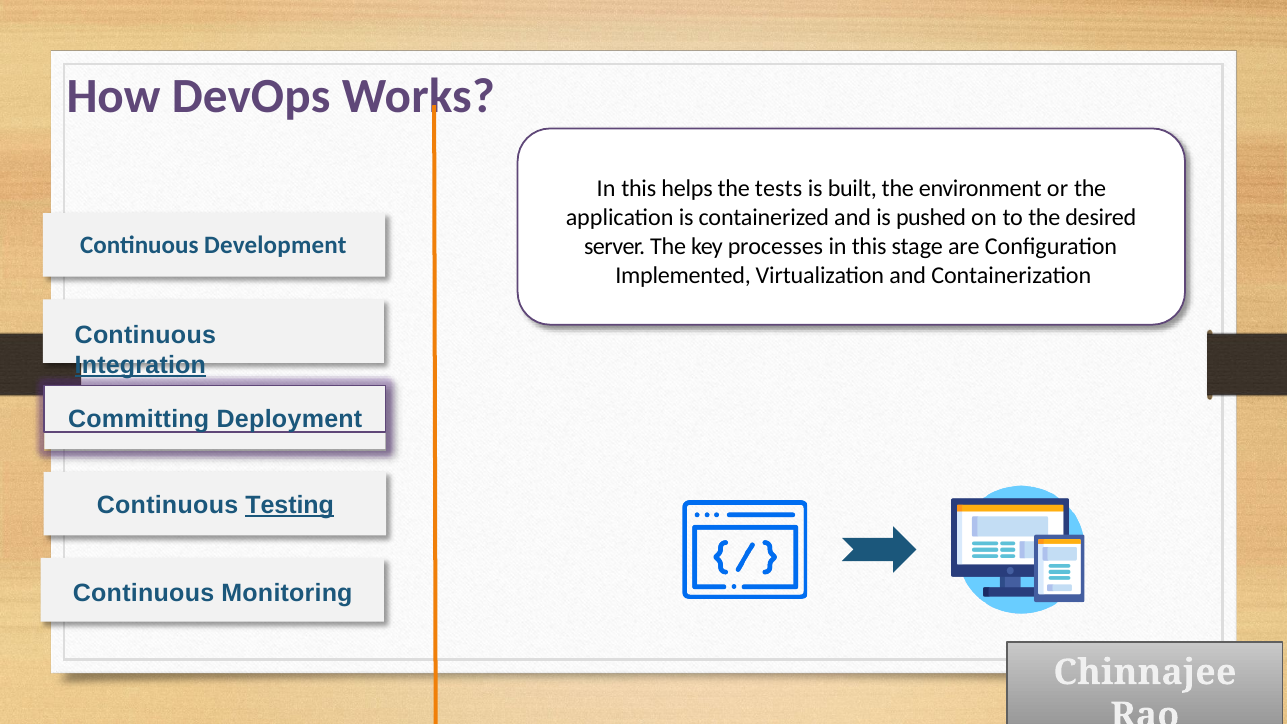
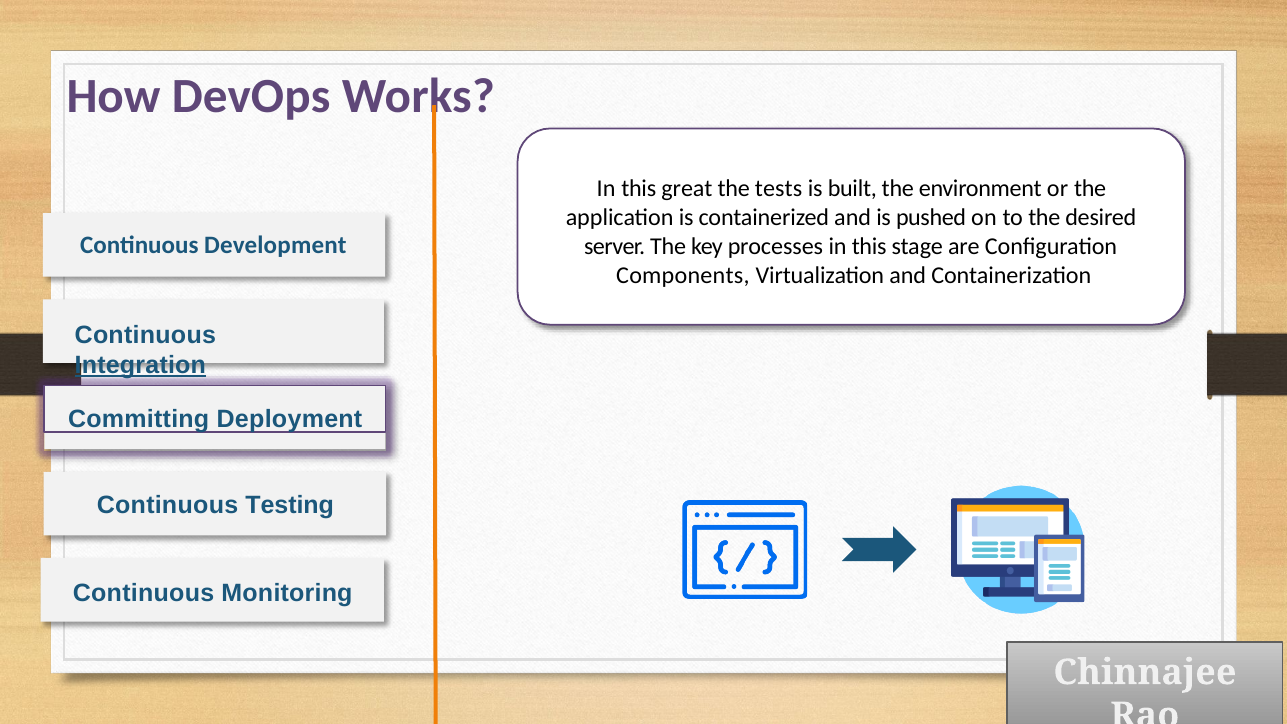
helps: helps -> great (687, 189)
Implemented: Implemented -> Components (683, 275)
Testing underline: present -> none (290, 505)
